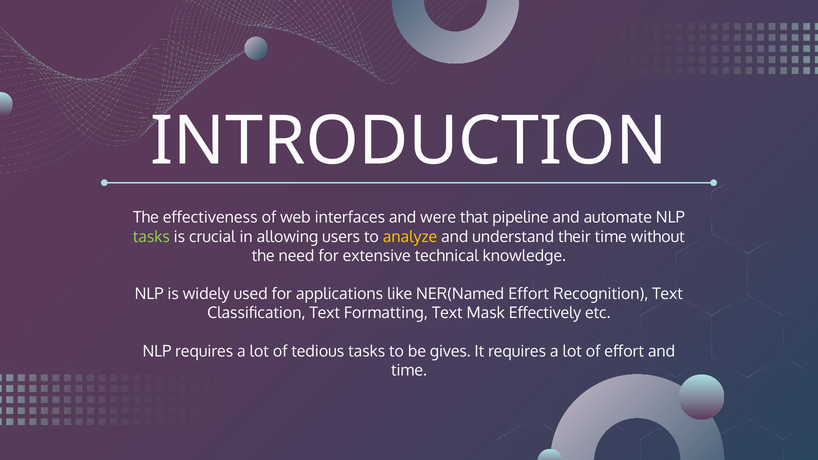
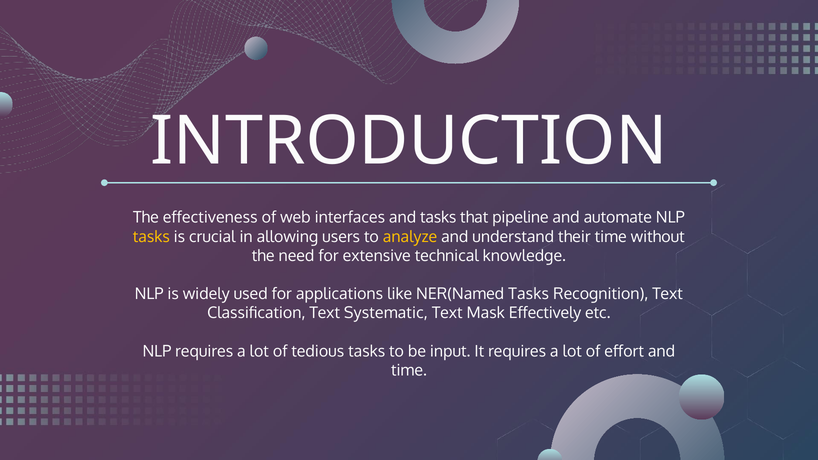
and were: were -> tasks (438, 218)
tasks colour: light green -> yellow (151, 237)
NER(Named Effort: Effort -> Tasks (529, 294)
Formatting: Formatting -> Systematic (386, 313)
gives: gives -> input (450, 351)
